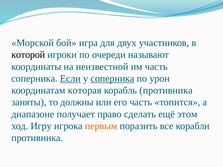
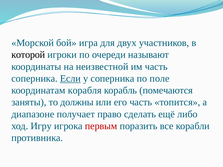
соперника underline: present -> none (112, 79)
урон: урон -> поле (160, 79)
которая: которая -> корабля (85, 90)
корабль противника: противника -> помечаются (166, 90)
этом: этом -> либо (187, 114)
первым colour: orange -> red (101, 126)
